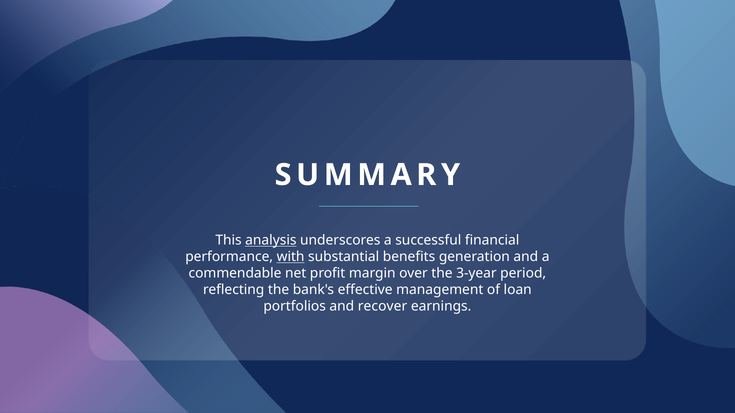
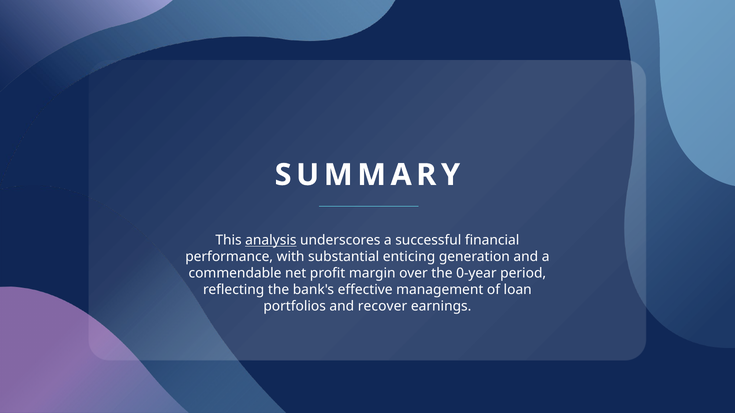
with underline: present -> none (291, 257)
benefits: benefits -> enticing (409, 257)
3-year: 3-year -> 0-year (476, 274)
